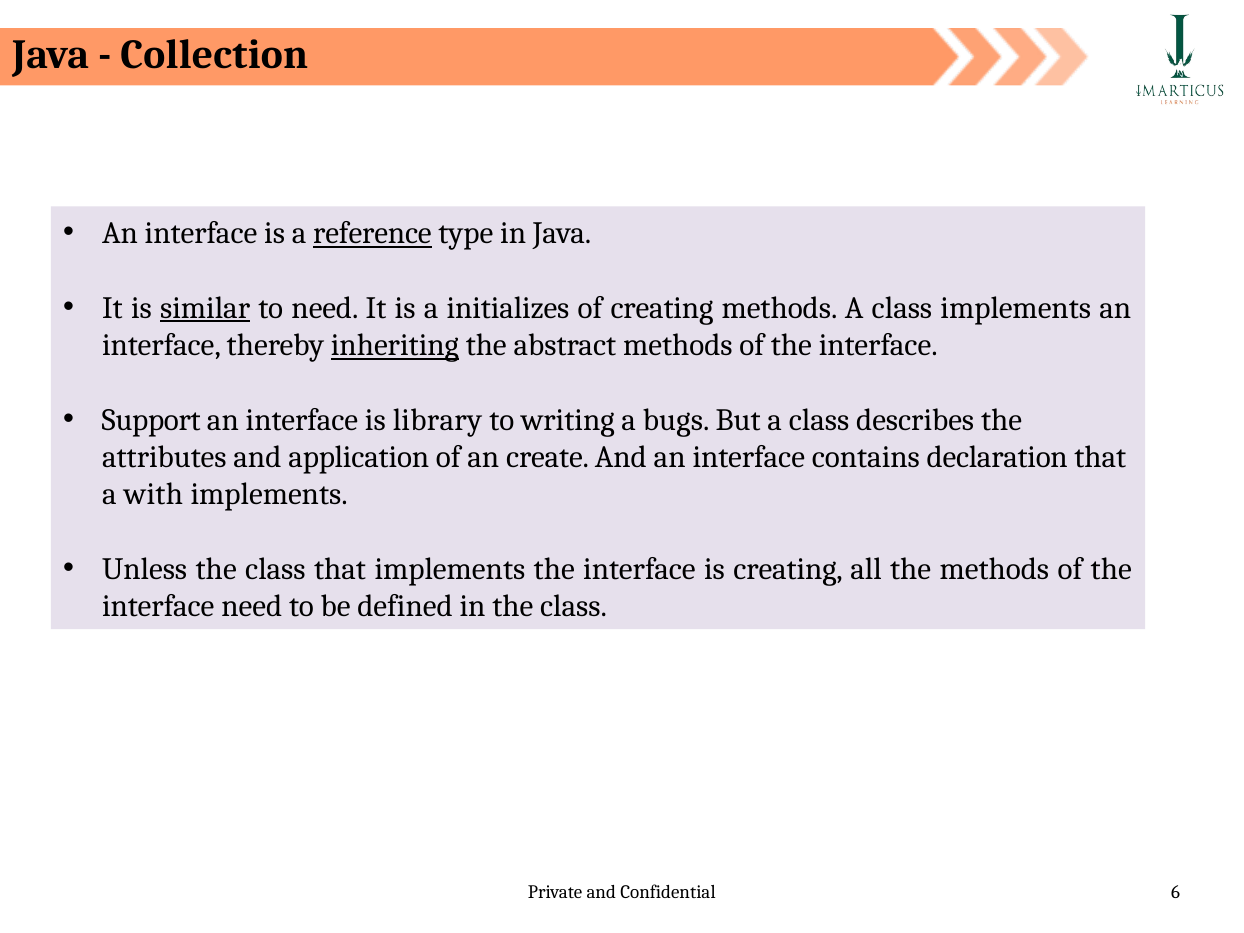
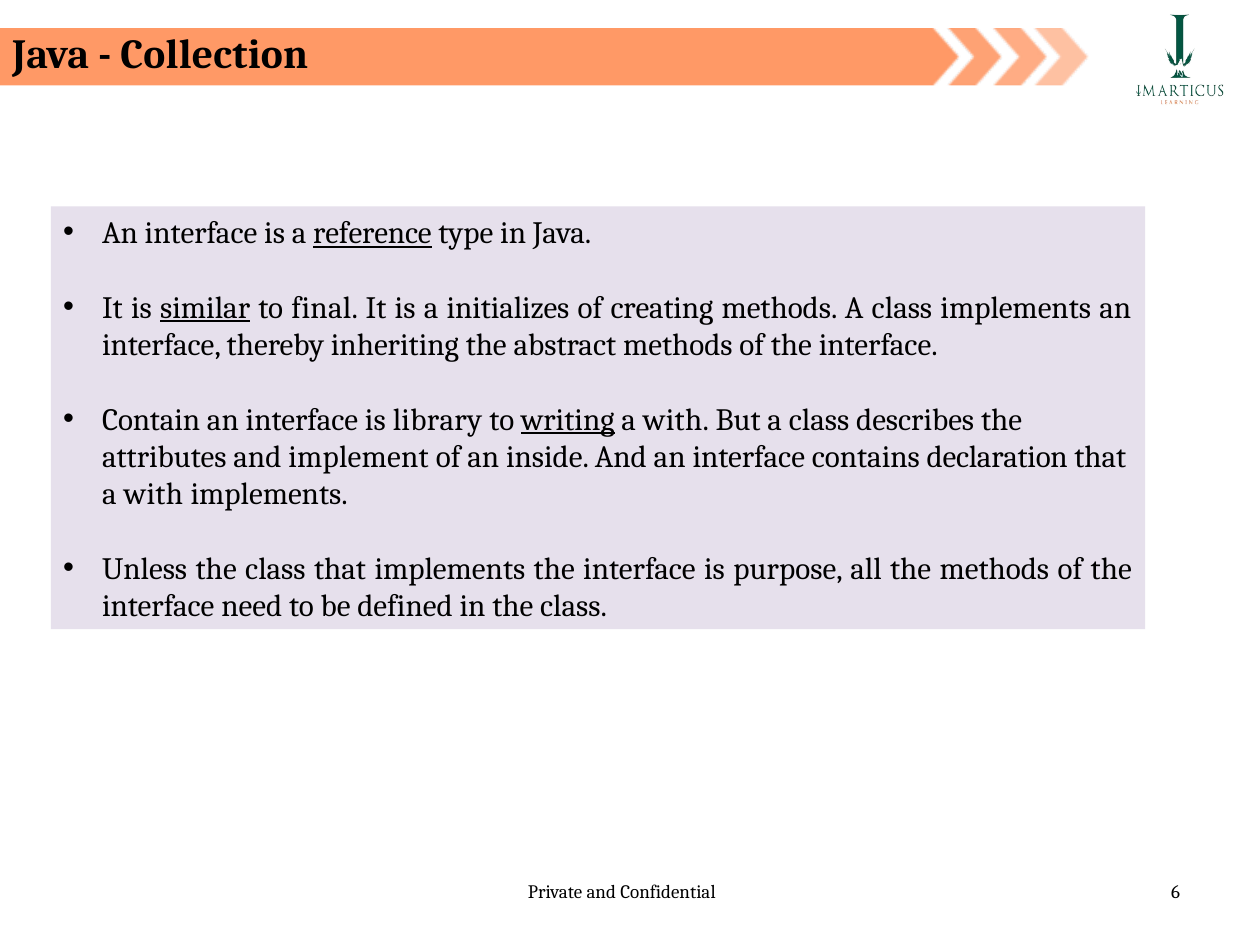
to need: need -> final (325, 308)
inheriting underline: present -> none (395, 345)
Support: Support -> Contain (151, 420)
writing underline: none -> present (568, 420)
bugs: bugs -> with (676, 420)
application: application -> implement (359, 457)
create: create -> inside (548, 457)
is creating: creating -> purpose (788, 569)
